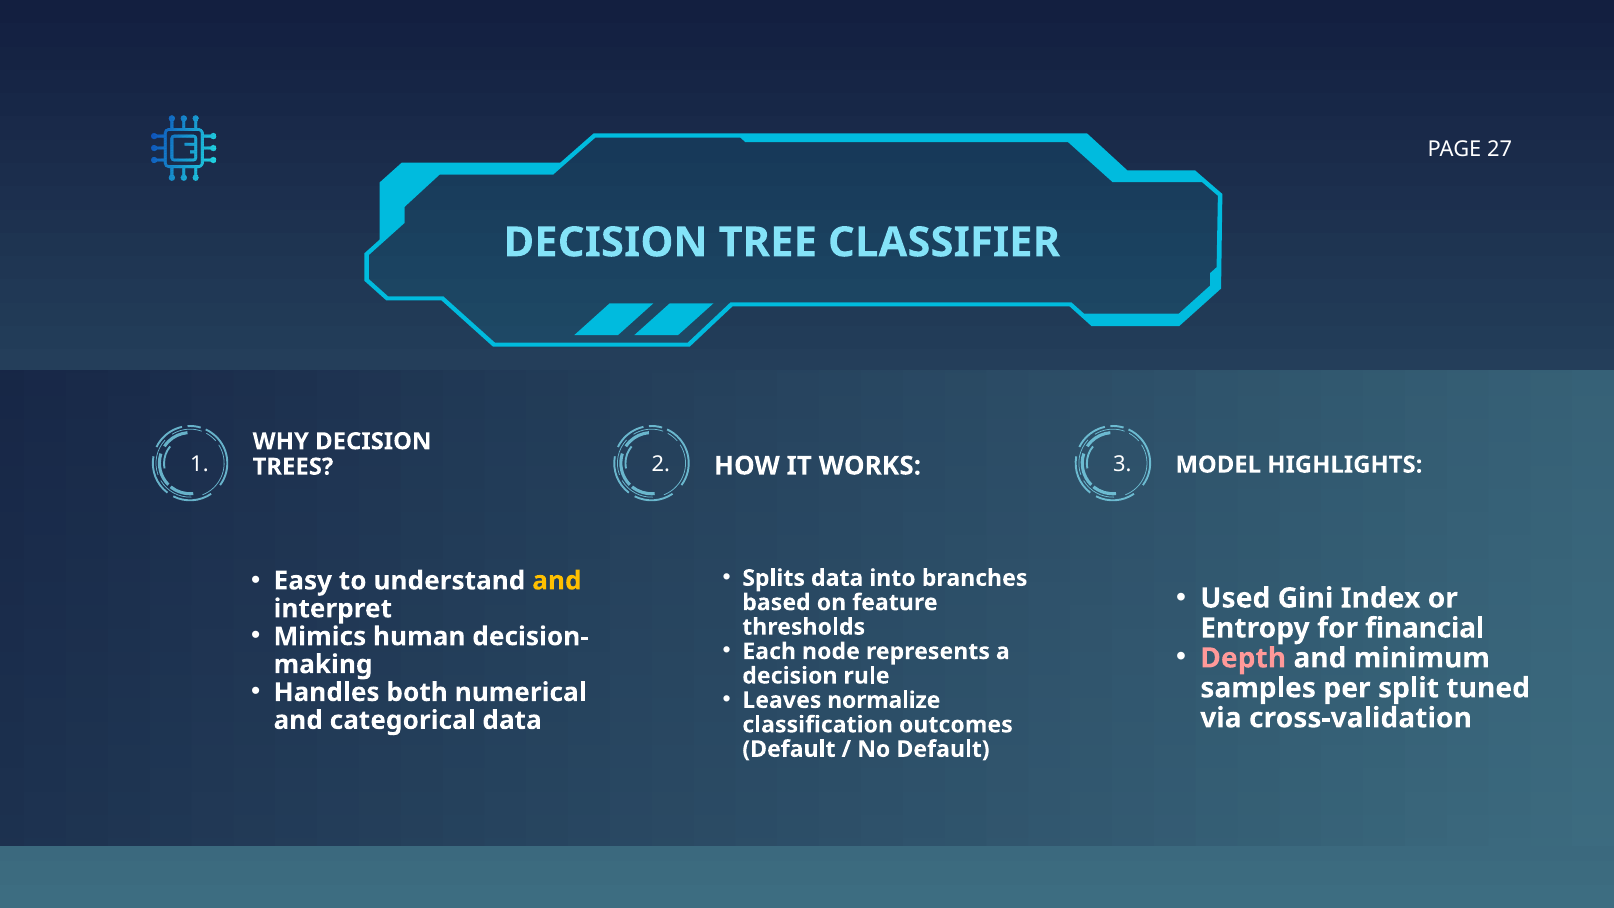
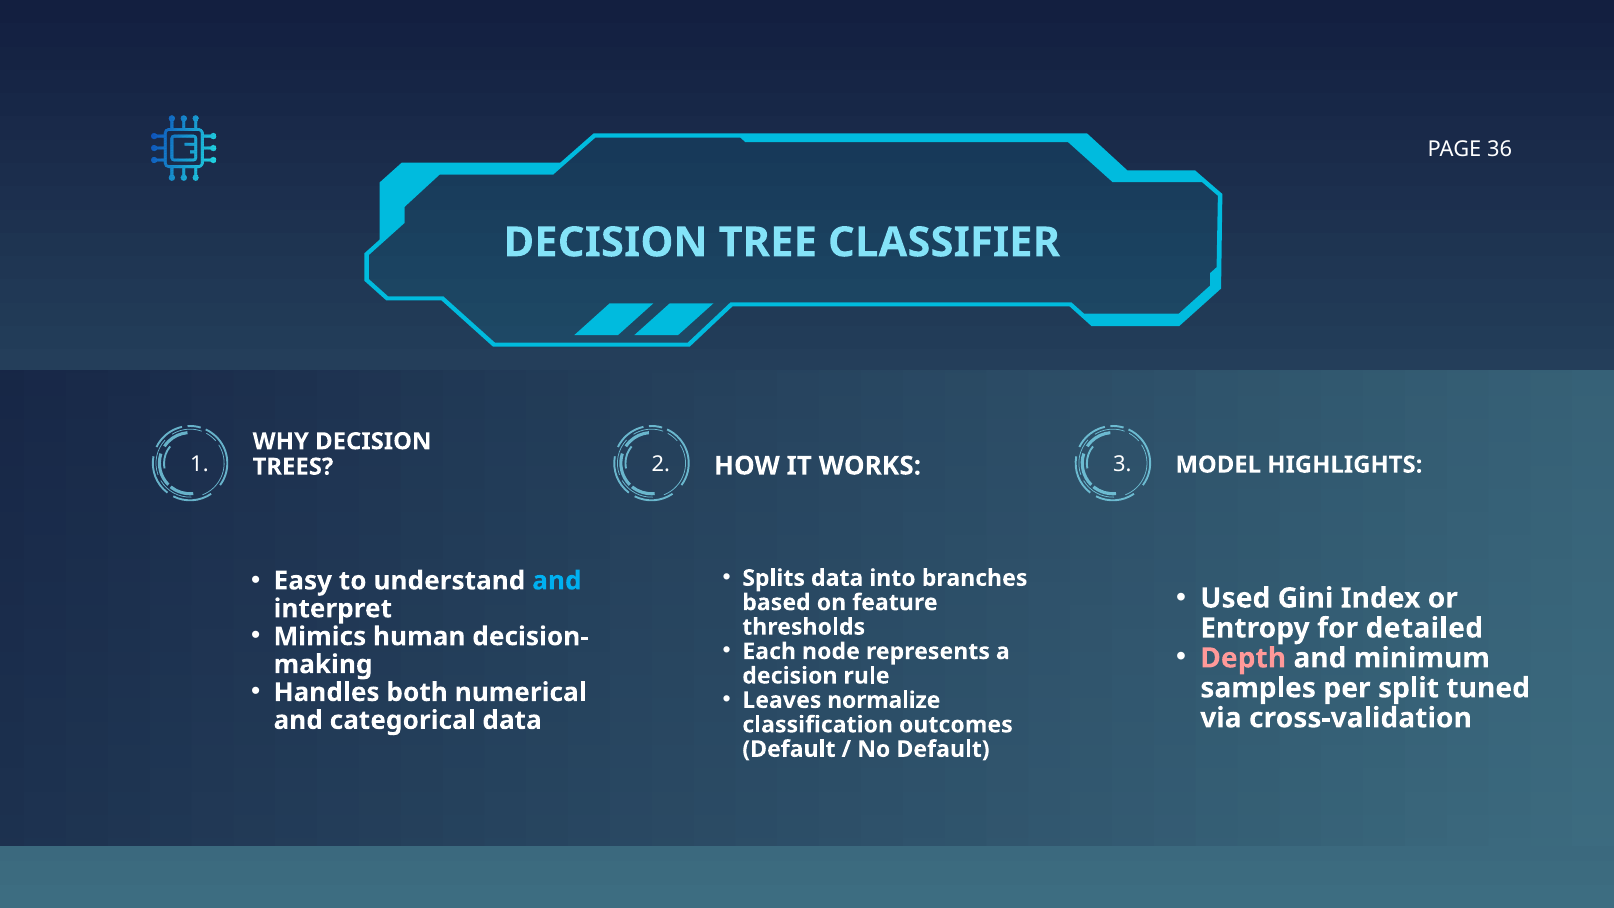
27: 27 -> 36 (1500, 149)
and colour: yellow -> light blue (557, 581)
financial: financial -> detailed (1424, 628)
